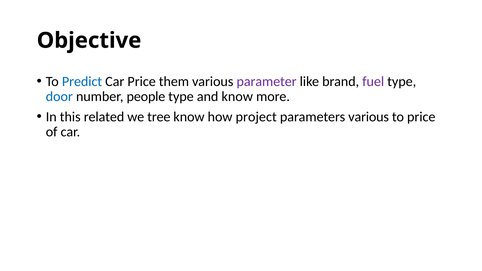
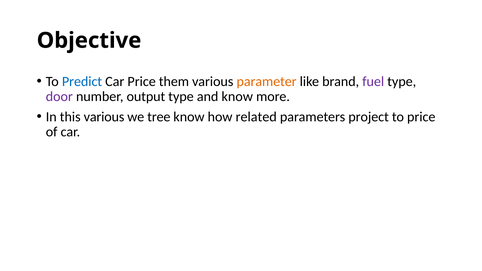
parameter colour: purple -> orange (267, 81)
door colour: blue -> purple (59, 97)
people: people -> output (146, 97)
this related: related -> various (104, 117)
project: project -> related (256, 117)
parameters various: various -> project (369, 117)
